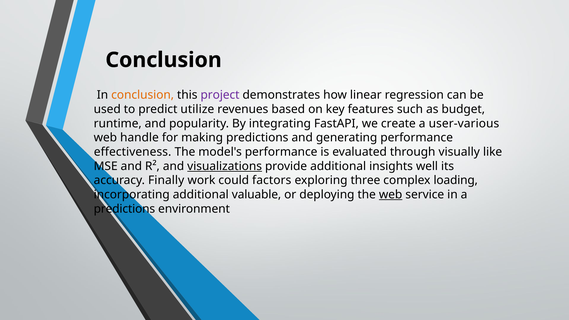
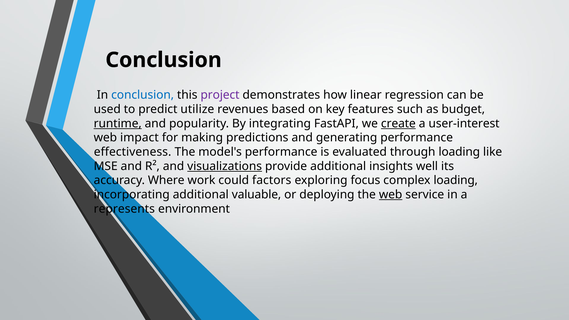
conclusion colour: orange -> blue (143, 95)
runtime underline: none -> present (118, 123)
create underline: none -> present (398, 123)
user-various: user-various -> user-interest (464, 123)
handle: handle -> impact (139, 138)
through visually: visually -> loading (459, 152)
Finally: Finally -> Where (166, 180)
three: three -> focus (365, 180)
predictions: predictions -> represents (124, 209)
